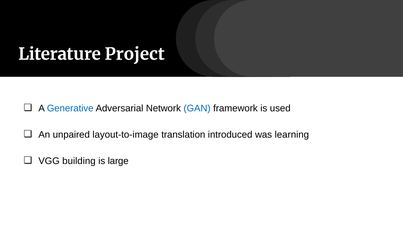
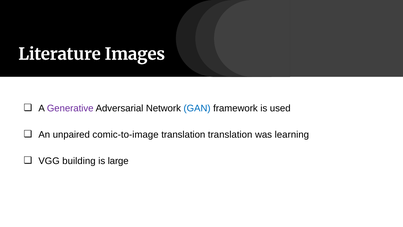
Project: Project -> Images (135, 54)
Generative colour: blue -> purple (70, 108)
layout-to-image: layout-to-image -> comic-to-image (126, 134)
translation introduced: introduced -> translation (230, 134)
